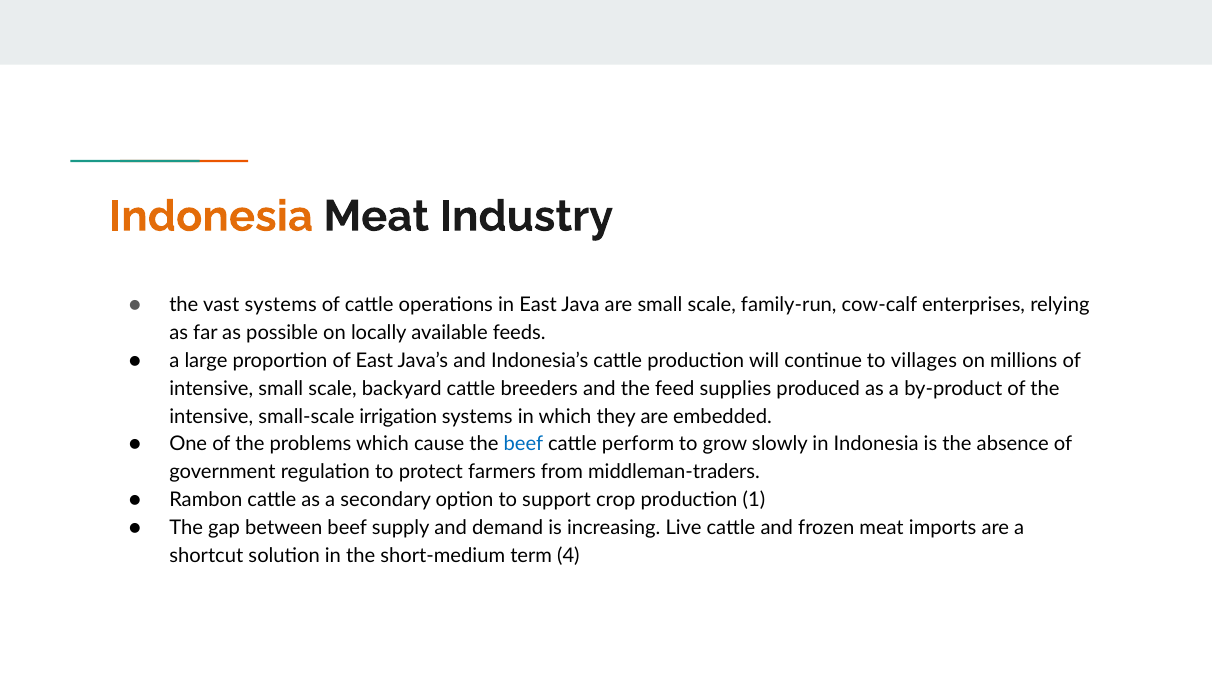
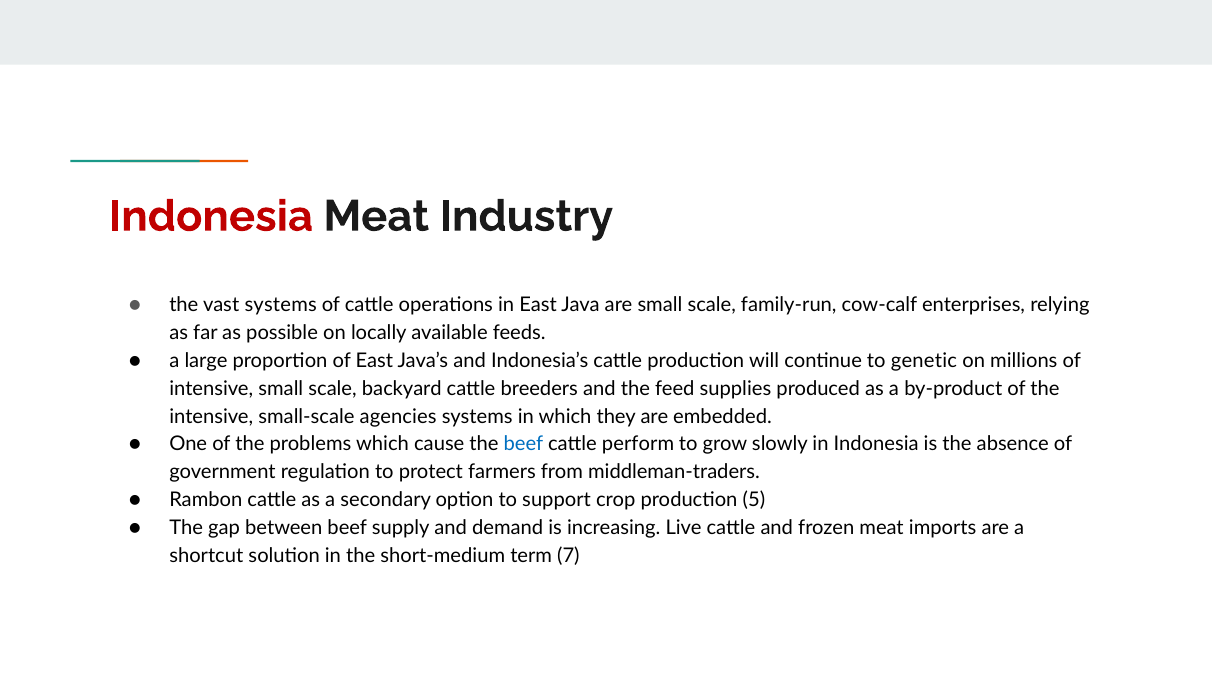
Indonesia colour: orange -> red (211, 216)
villages: villages -> genetic (924, 361)
irrigation: irrigation -> agencies (398, 416)
1: 1 -> 5 (754, 500)
4: 4 -> 7 (568, 556)
